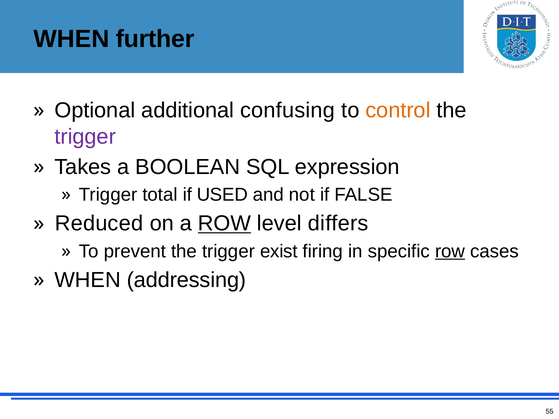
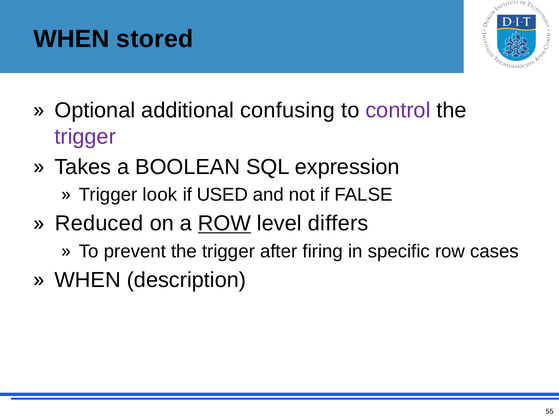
further: further -> stored (155, 39)
control colour: orange -> purple (398, 111)
total: total -> look (160, 195)
exist: exist -> after (279, 251)
row underline: present -> none (450, 251)
addressing: addressing -> description (186, 280)
